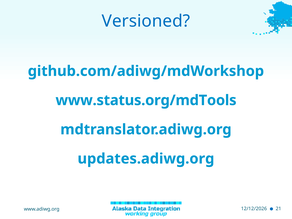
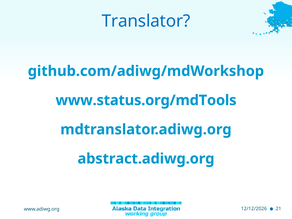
Versioned: Versioned -> Translator (146, 21)
updates.adiwg.org: updates.adiwg.org -> abstract.adiwg.org (146, 159)
